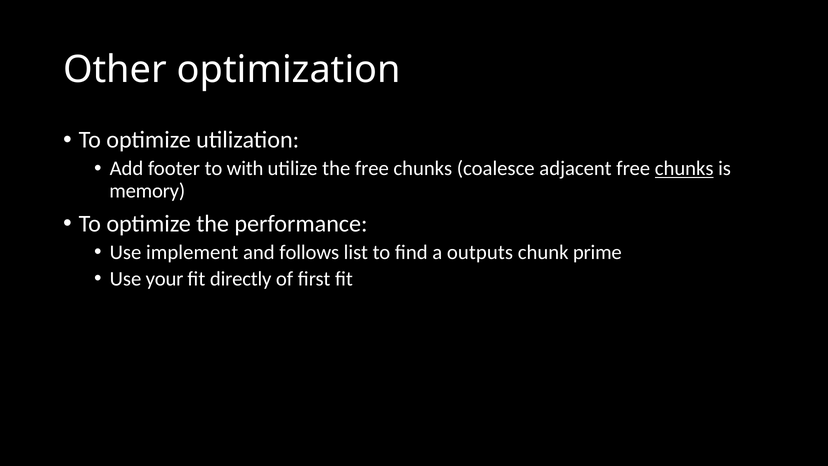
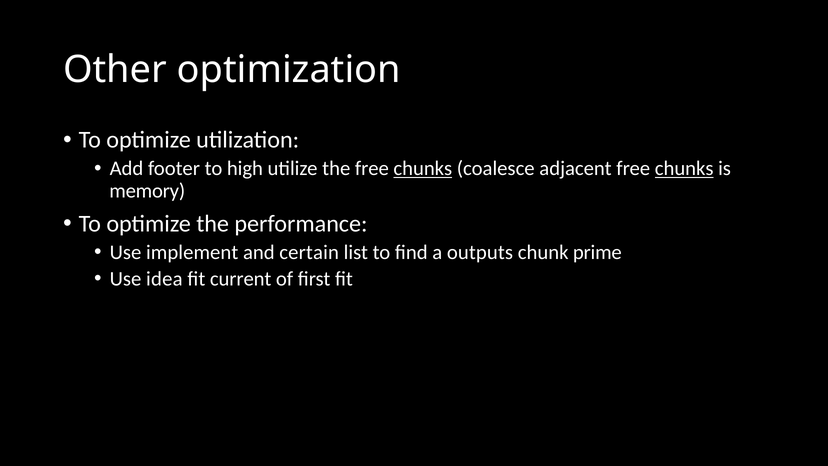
with: with -> high (245, 168)
chunks underline: none -> present (423, 168)
follows: follows -> certain (309, 252)
your: your -> idea (164, 279)
directly: directly -> current (241, 279)
